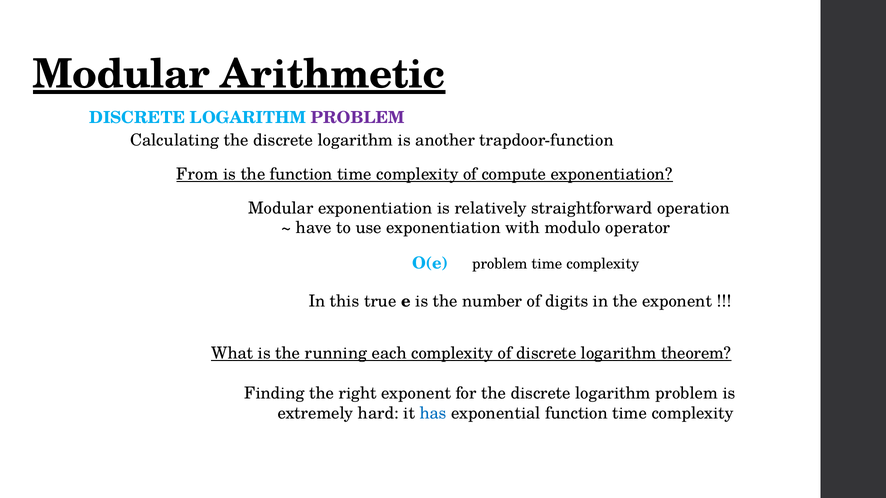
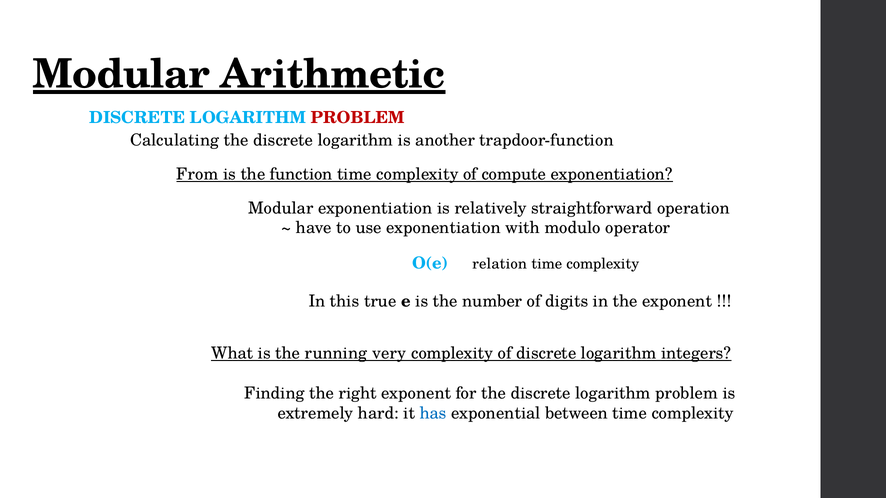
PROBLEM colour: purple -> red (358, 118)
O(e problem: problem -> relation (500, 264)
each: each -> very (389, 354)
theorem: theorem -> integers (696, 354)
exponential function: function -> between (577, 413)
